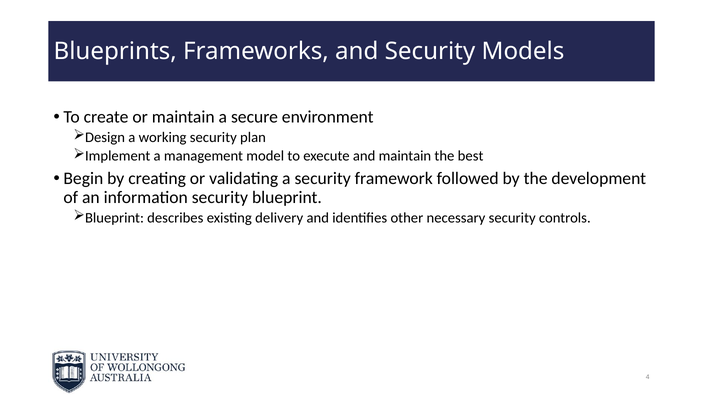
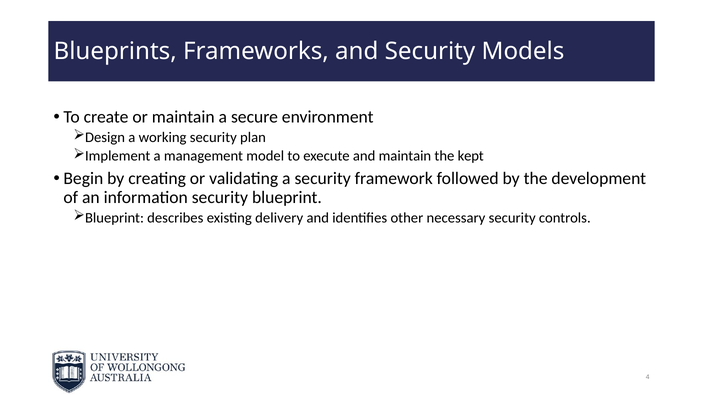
best: best -> kept (471, 156)
